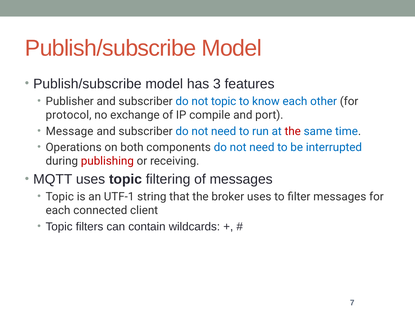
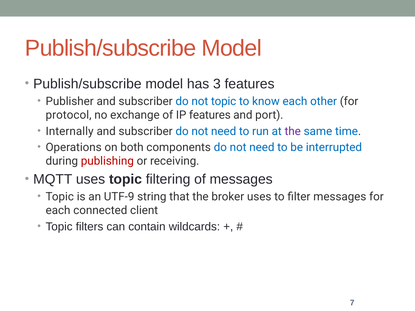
IP compile: compile -> features (210, 115)
Message: Message -> Internally (70, 131)
the colour: red -> purple (293, 131)
UTF-1: UTF-1 -> UTF-9 (119, 197)
